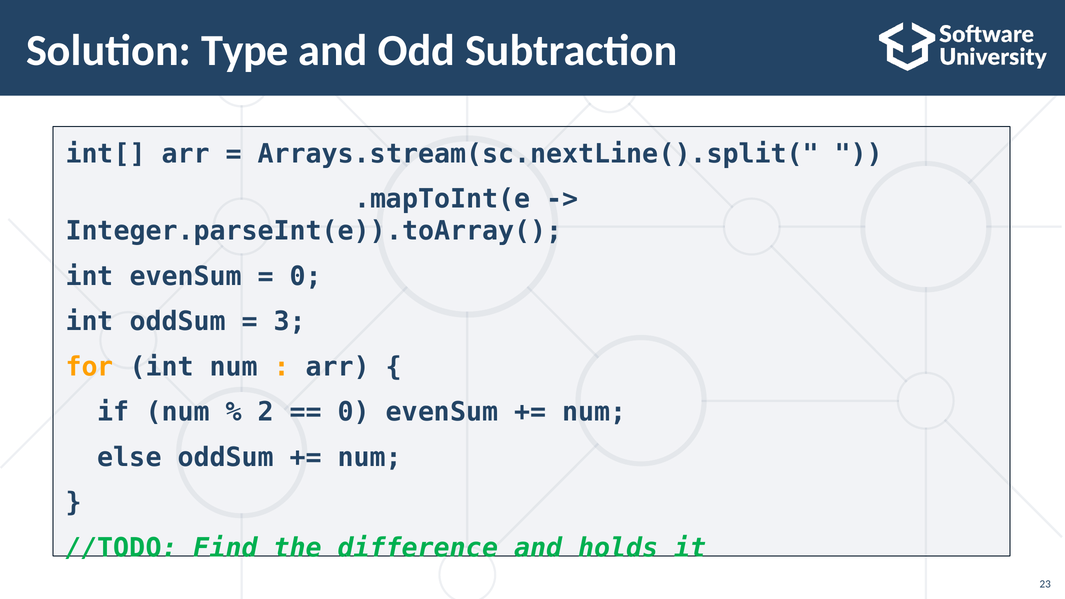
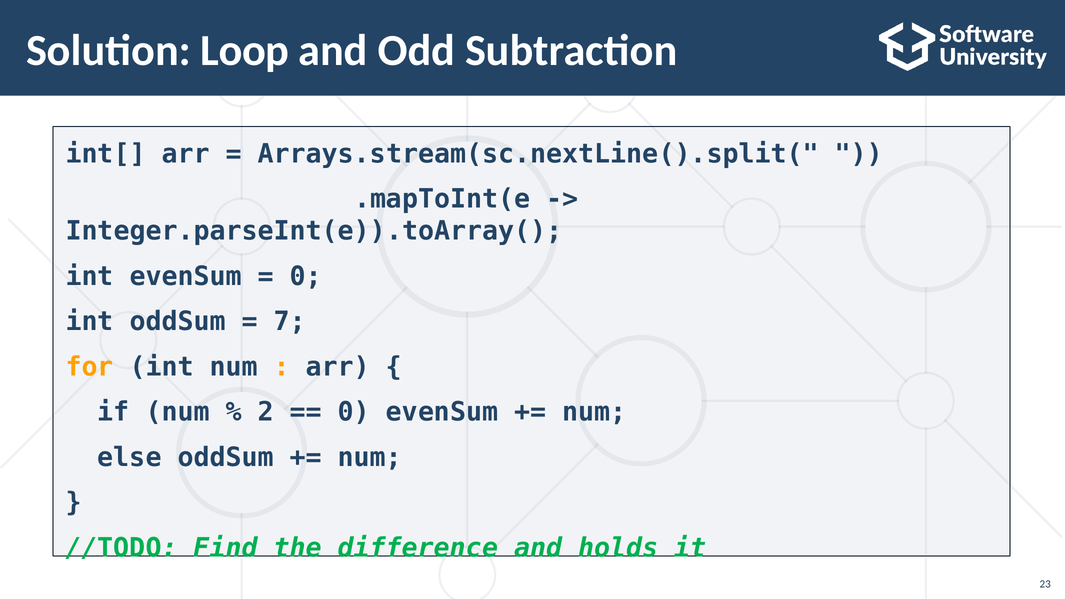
Type: Type -> Loop (245, 50)
3: 3 -> 7 (290, 322)
